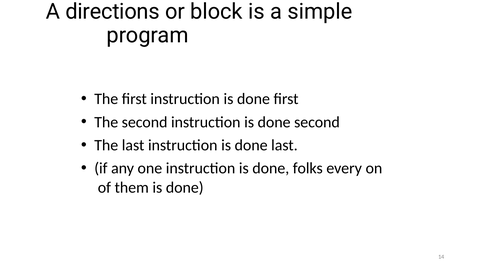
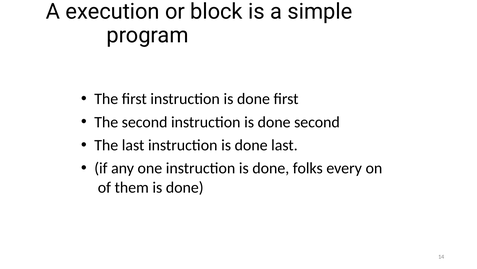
directions: directions -> execution (113, 12)
